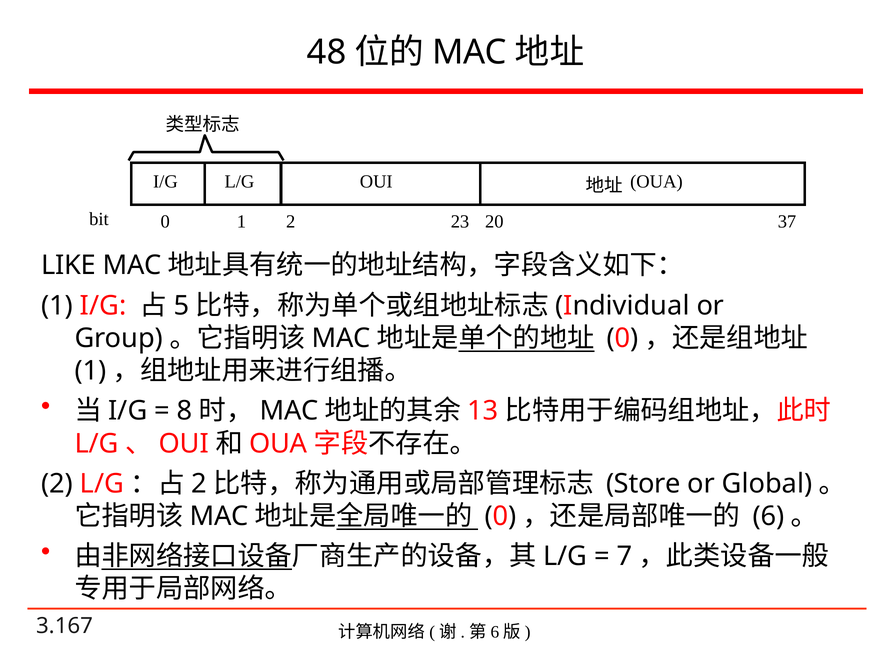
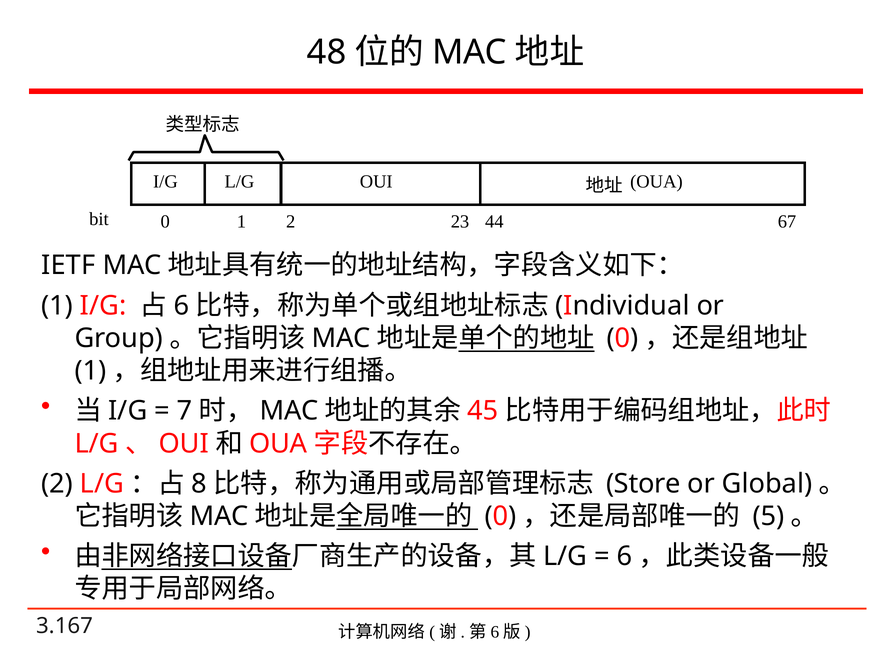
37: 37 -> 67 (787, 222)
20: 20 -> 44 (494, 222)
LIKE: LIKE -> IETF (68, 266)
5: 5 -> 6 (181, 306)
8: 8 -> 7 (185, 411)
13: 13 -> 45 (483, 411)
2: 2 -> 8 (199, 484)
6: 6 -> 5 (768, 516)
7: 7 -> 6 (625, 557)
